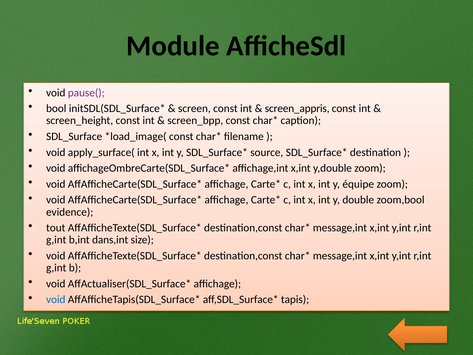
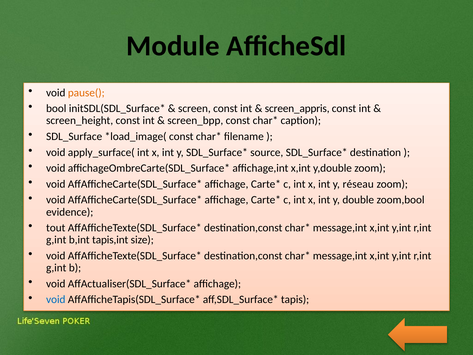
pause( colour: purple -> orange (86, 93)
équipe: équipe -> réseau (358, 184)
dans,int: dans,int -> tapis,int (110, 240)
